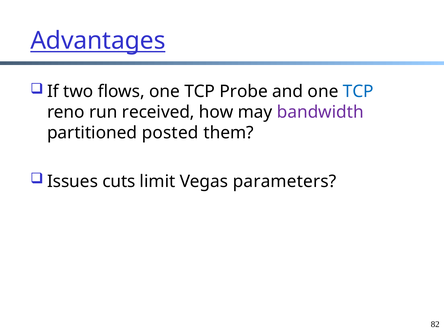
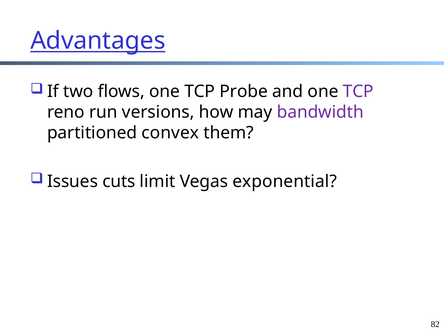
TCP colour: blue -> purple (358, 91)
received: received -> versions (158, 112)
posted: posted -> convex (170, 133)
parameters: parameters -> exponential (285, 181)
